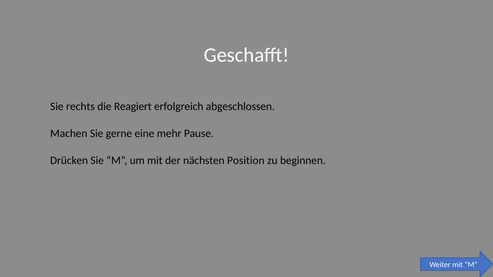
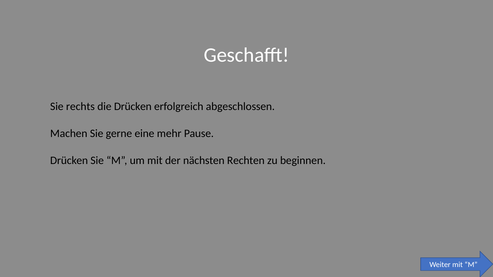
die Reagiert: Reagiert -> Drücken (133, 106)
Position: Position -> Rechten (246, 161)
